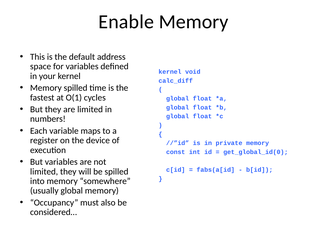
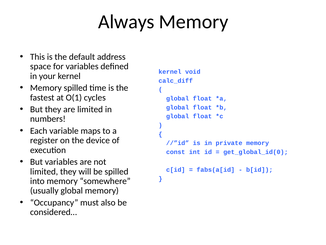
Enable: Enable -> Always (126, 22)
